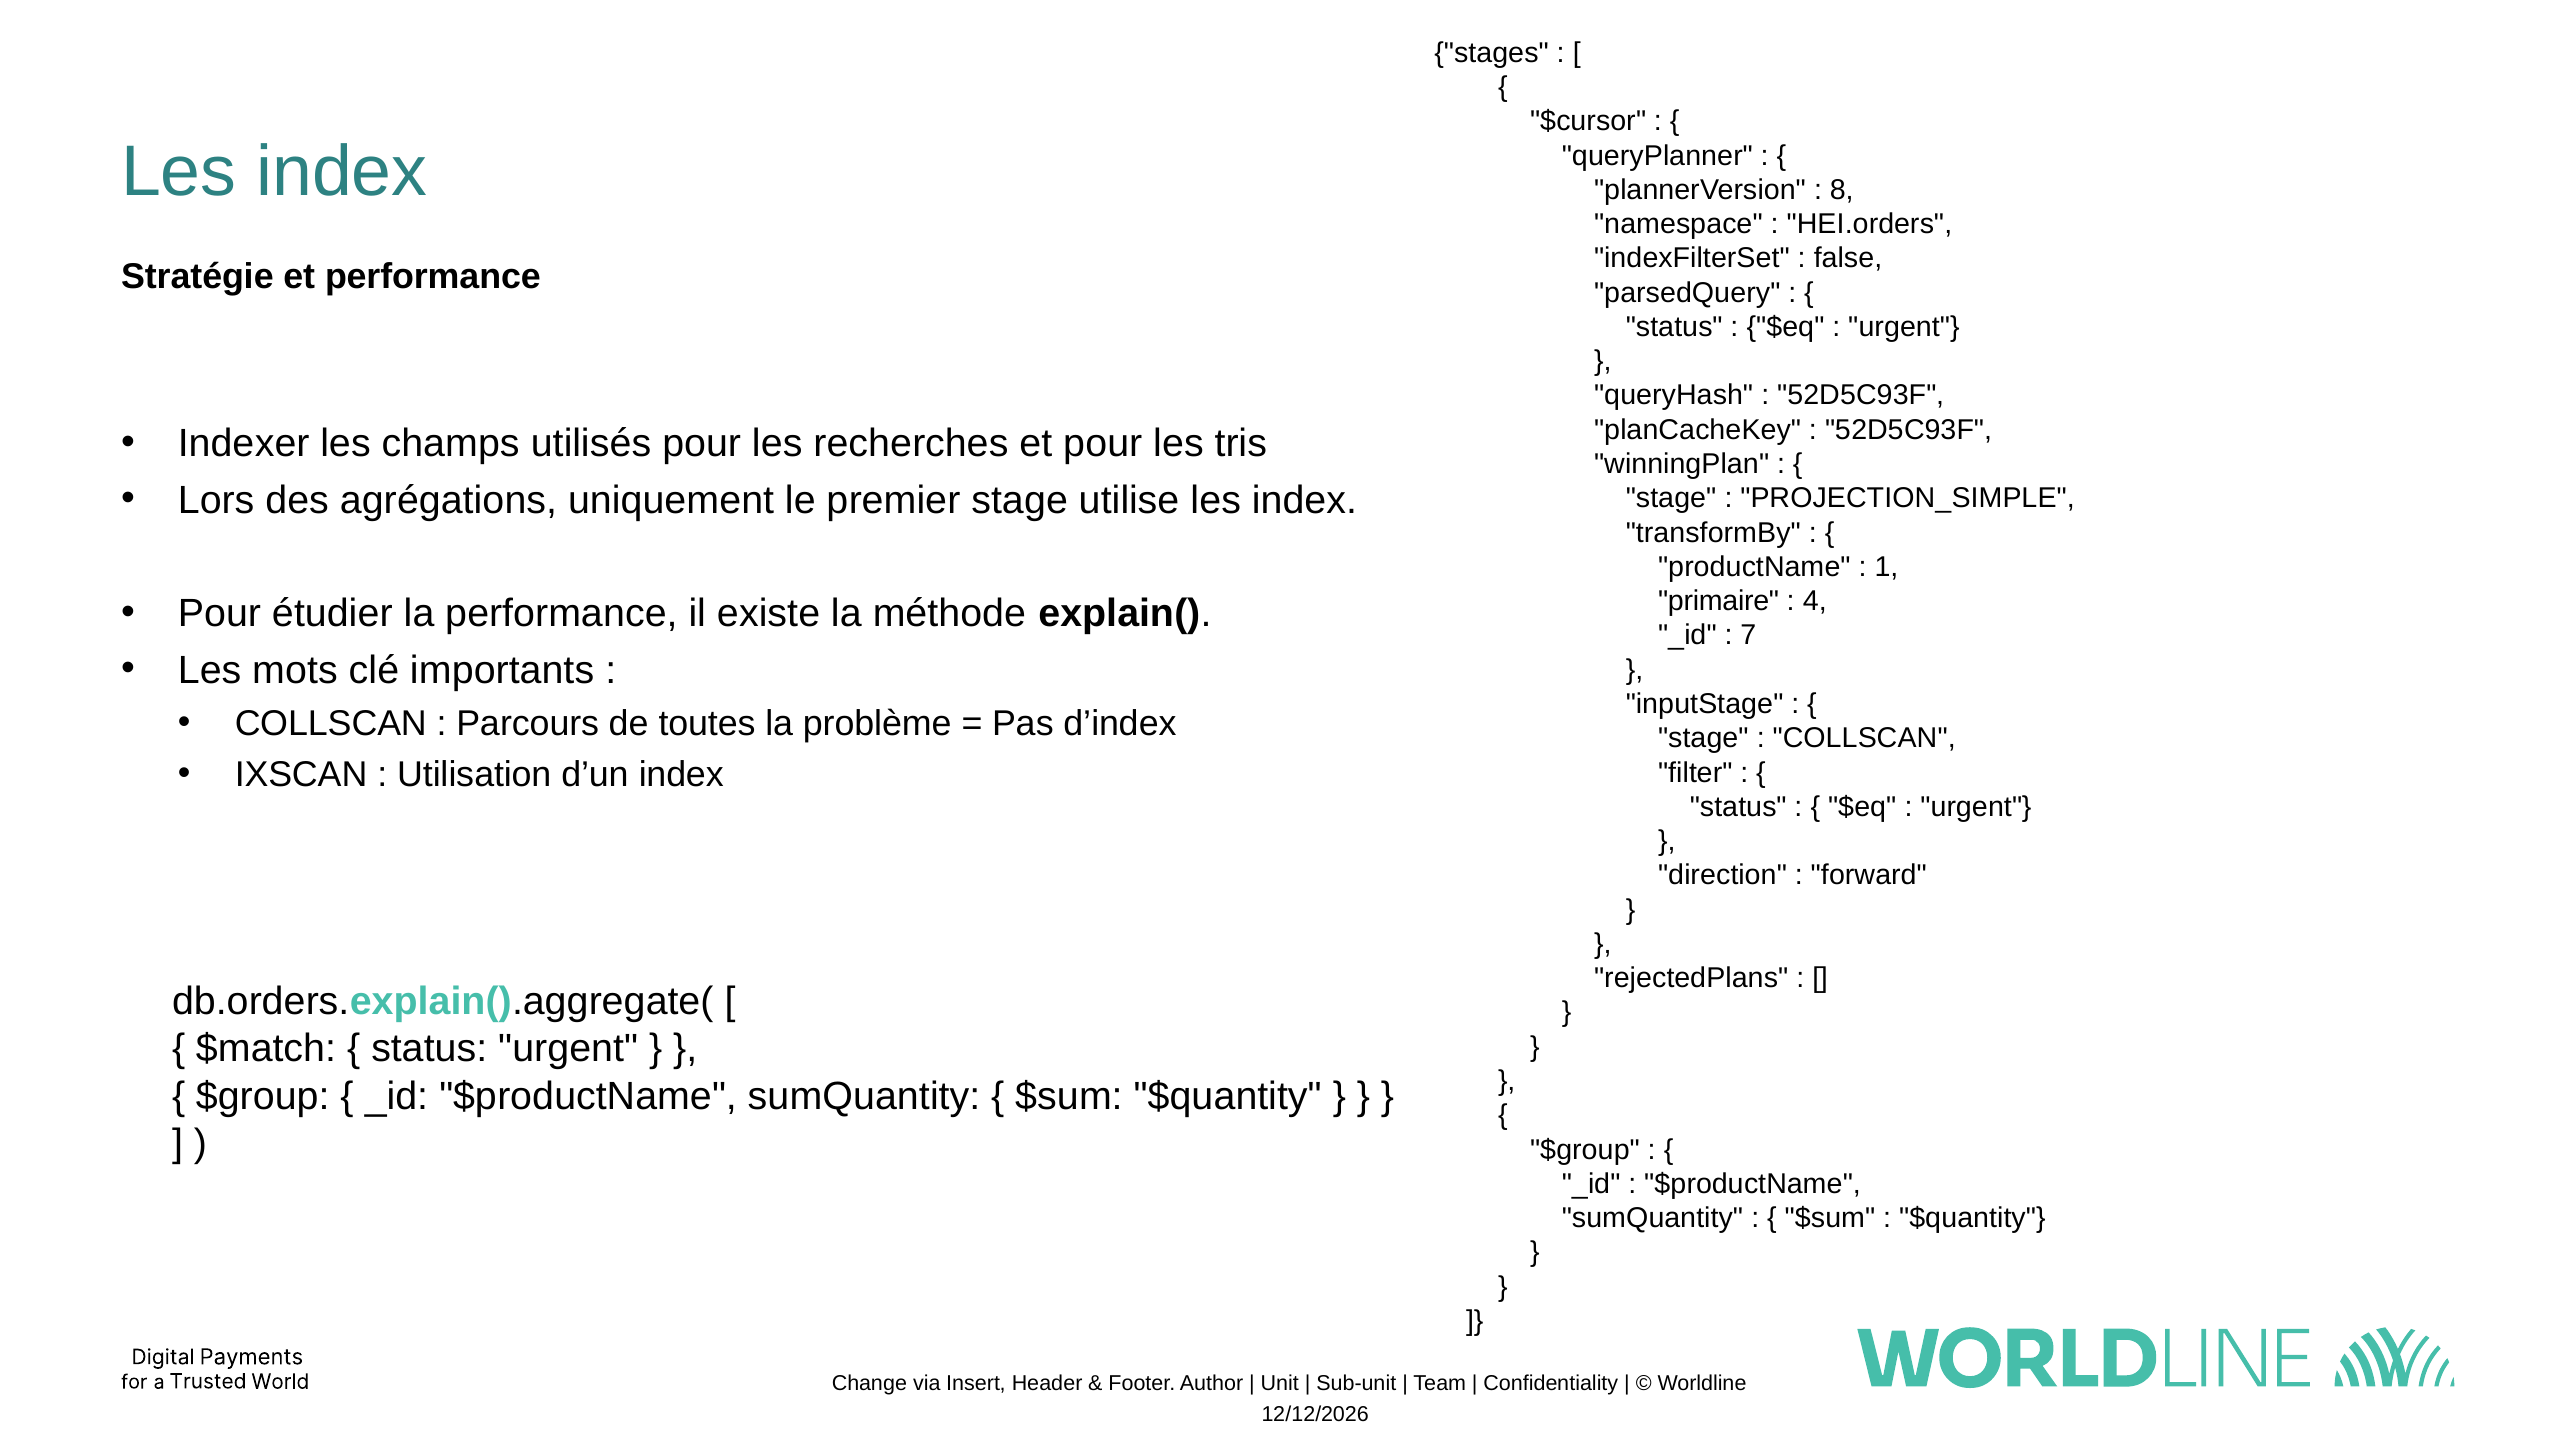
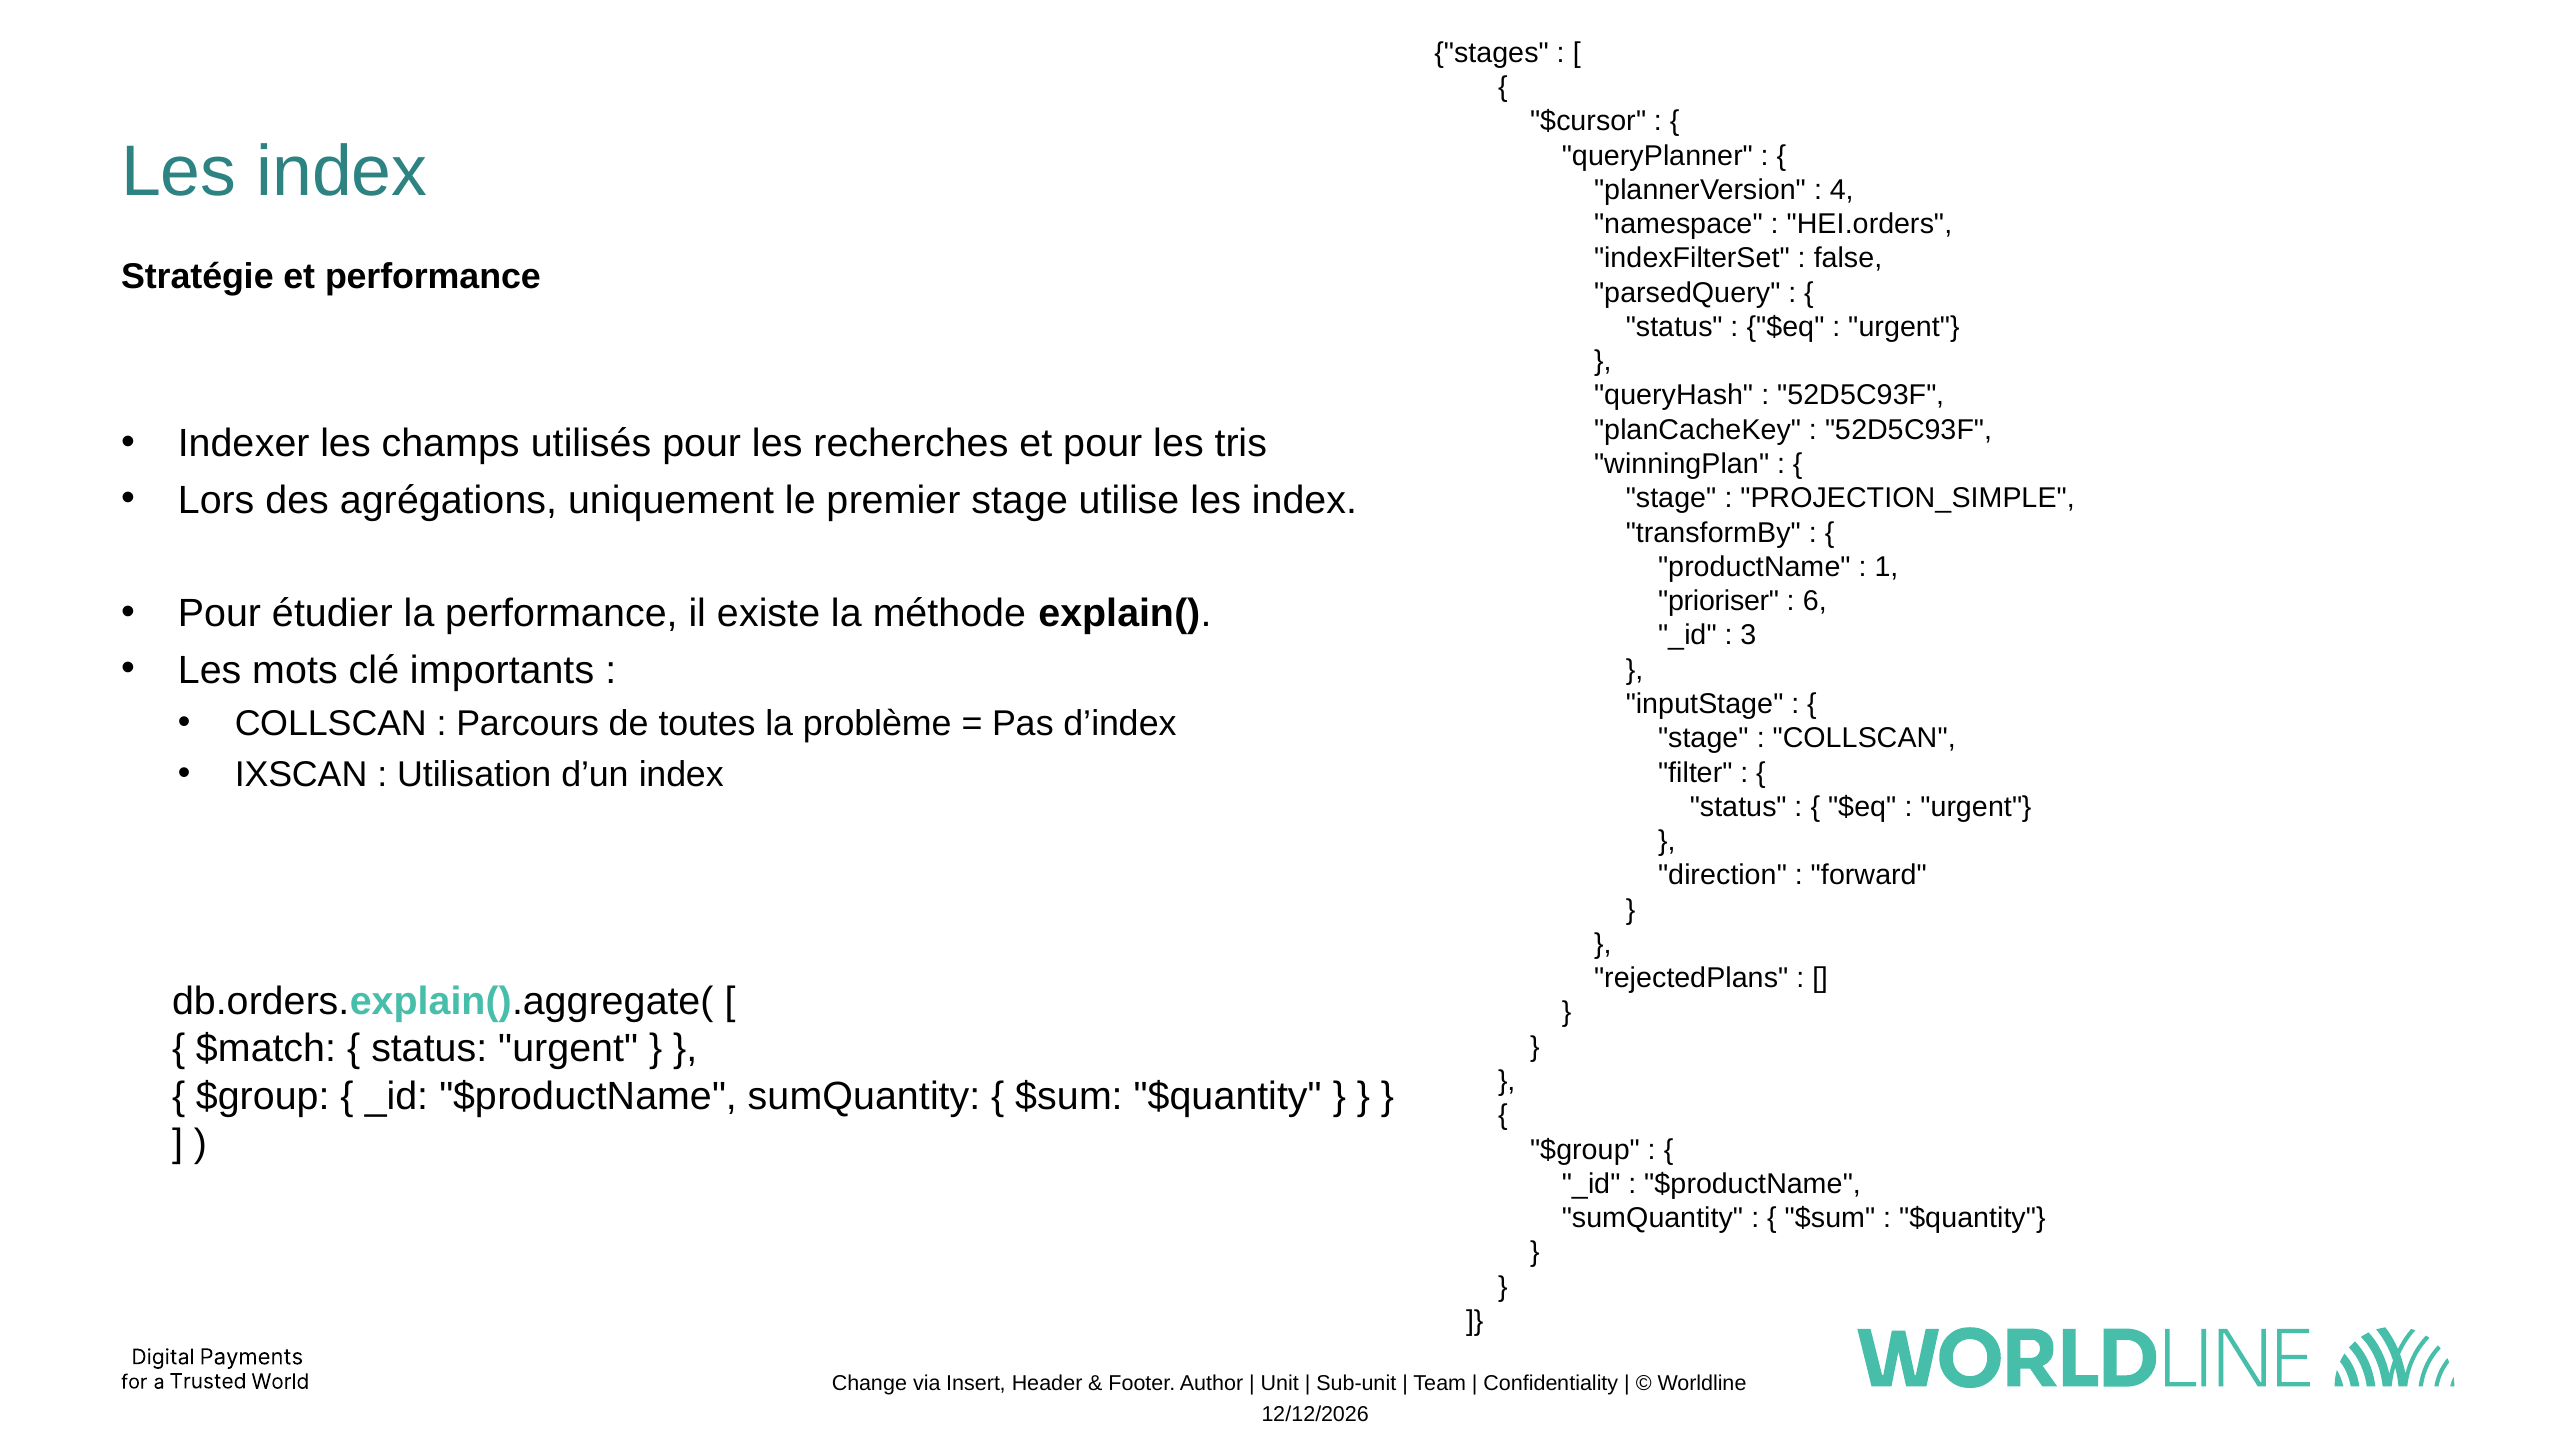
8: 8 -> 4 (1842, 190)
primaire: primaire -> prioriser (1719, 601)
4: 4 -> 6 (1815, 601)
7: 7 -> 3 (1748, 635)
